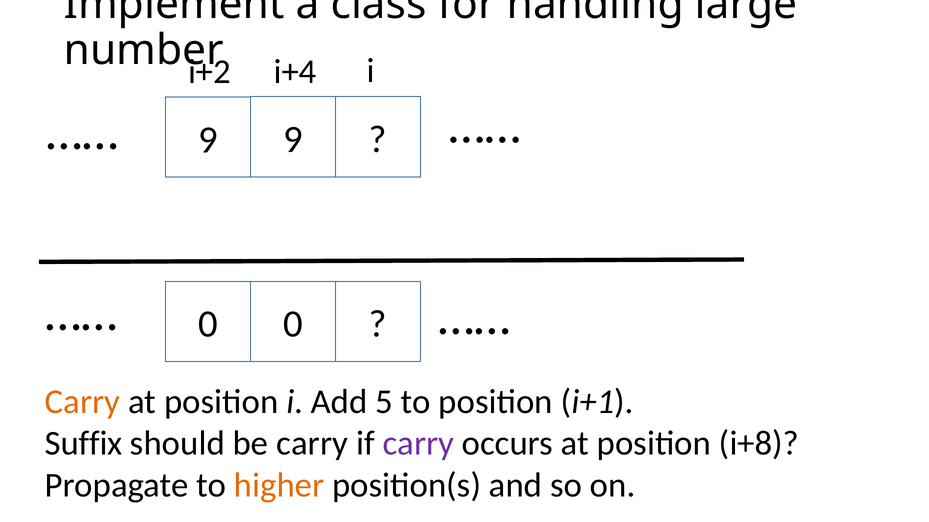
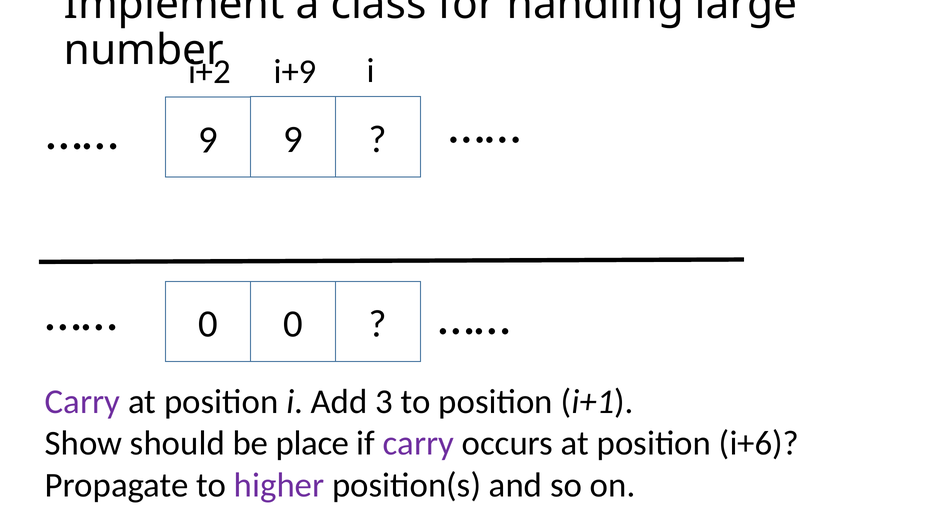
i+4: i+4 -> i+9 (295, 72)
Carry colour: orange -> purple (83, 402)
5: 5 -> 3 (384, 402)
Suffix: Suffix -> Show (84, 444)
be carry: carry -> place (312, 444)
i+8: i+8 -> i+6 (759, 444)
higher colour: orange -> purple (279, 486)
